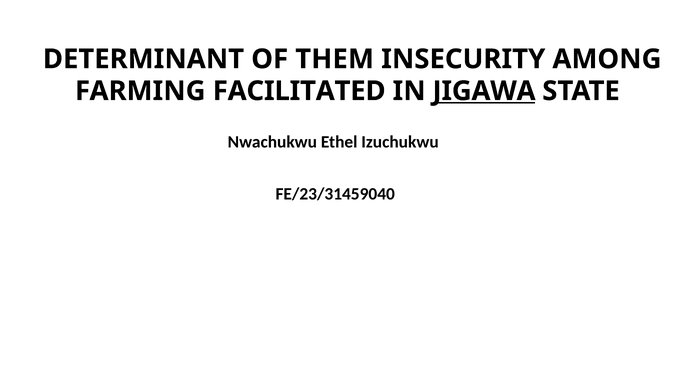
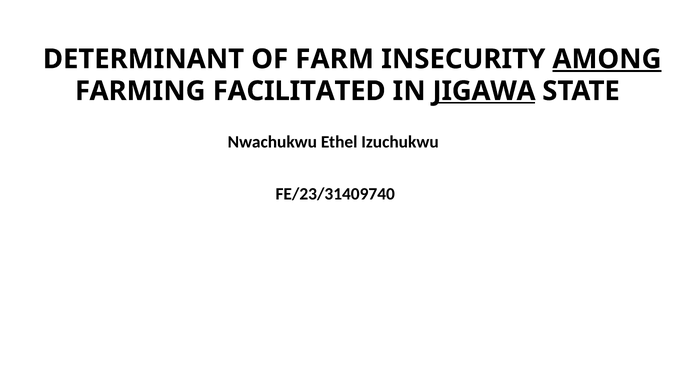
THEM: THEM -> FARM (335, 59)
AMONG underline: none -> present (607, 59)
FE/23/31459040: FE/23/31459040 -> FE/23/31409740 (335, 194)
